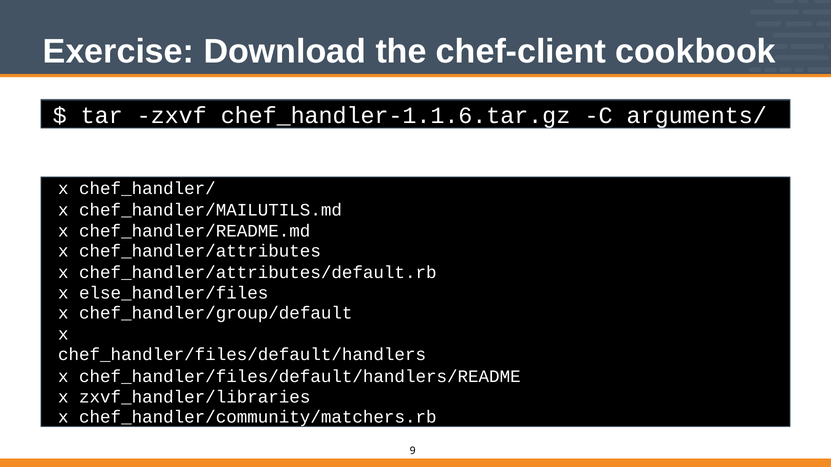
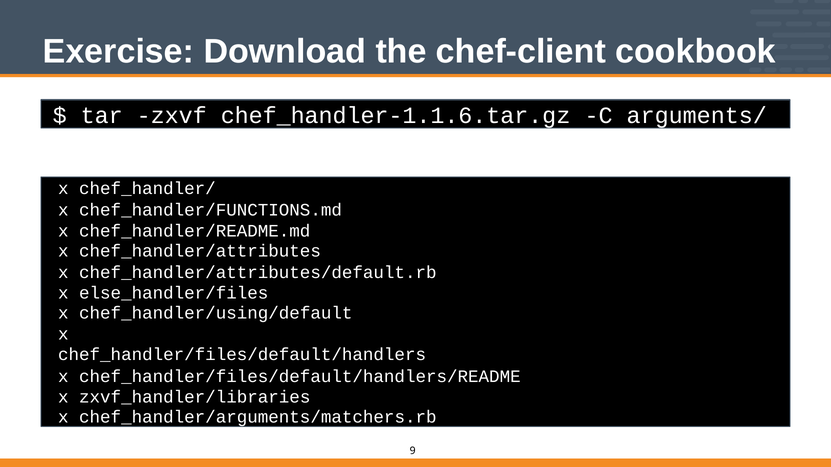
chef_handler/MAILUTILS.md: chef_handler/MAILUTILS.md -> chef_handler/FUNCTIONS.md (211, 210)
chef_handler/group/default: chef_handler/group/default -> chef_handler/using/default (216, 313)
chef_handler/community/matchers.rb: chef_handler/community/matchers.rb -> chef_handler/arguments/matchers.rb (258, 417)
